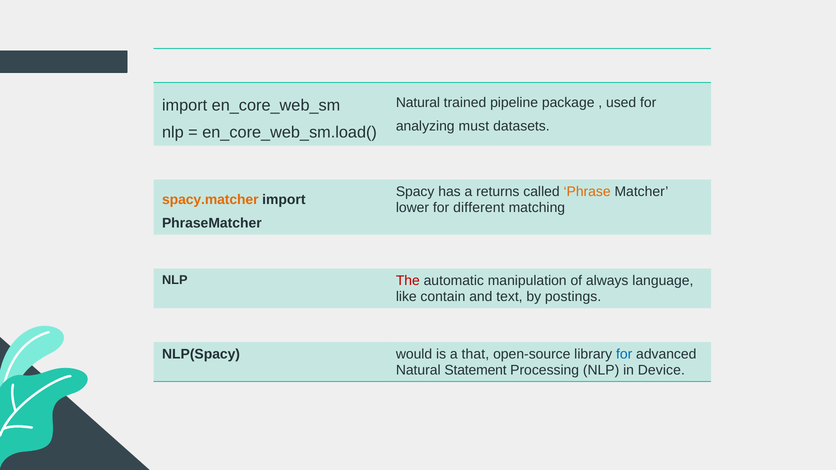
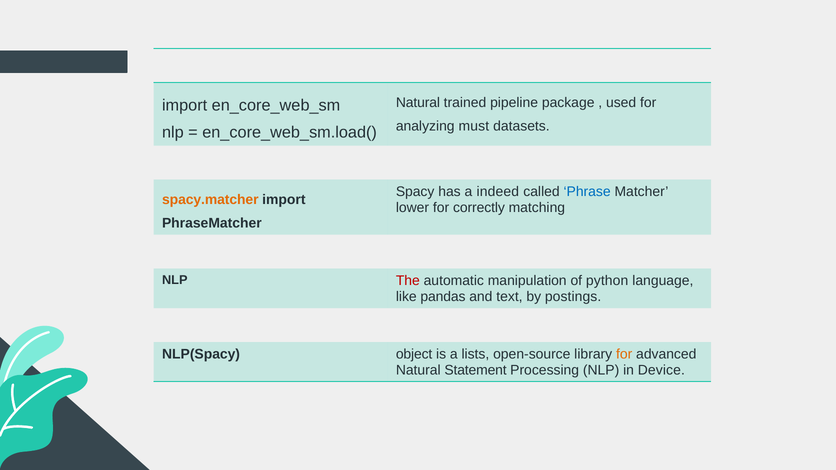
returns: returns -> indeed (498, 192)
Phrase colour: orange -> blue (587, 192)
different: different -> correctly (479, 208)
always: always -> python (607, 281)
contain: contain -> pandas (443, 297)
would: would -> object (414, 355)
that: that -> lists (475, 355)
for colour: blue -> orange (624, 355)
